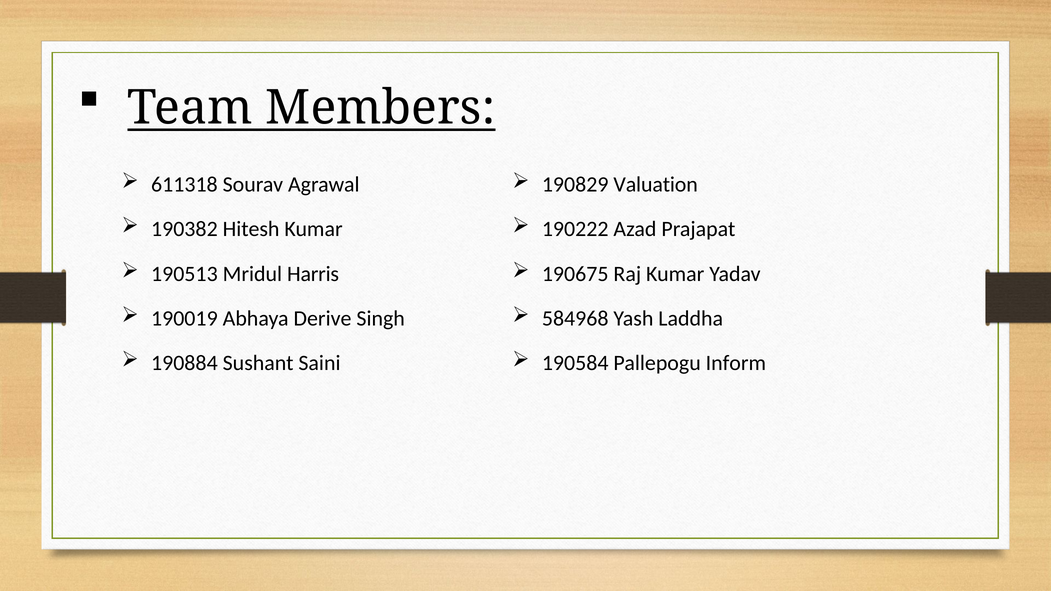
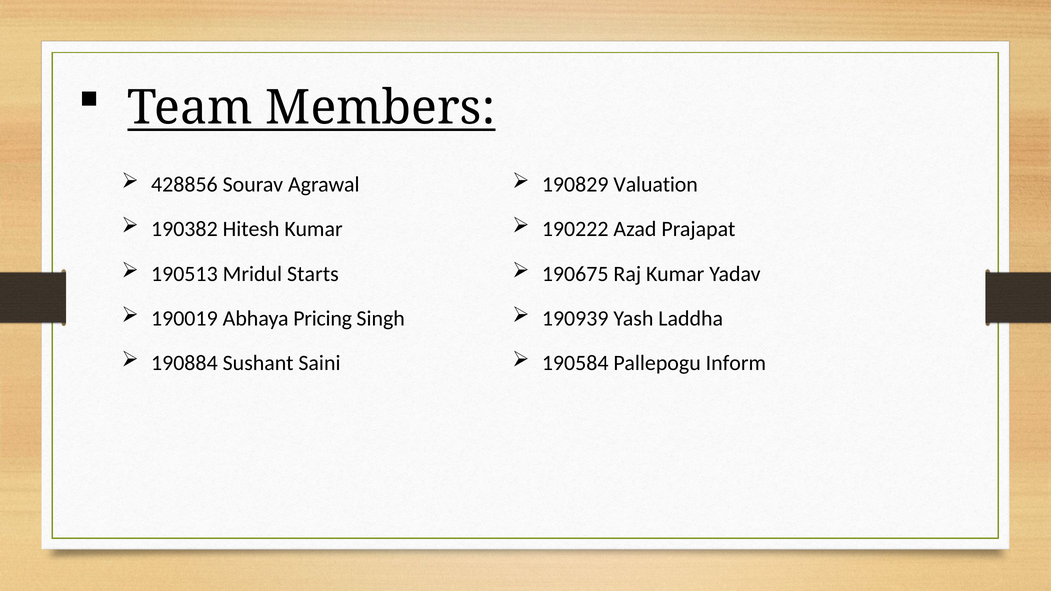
611318: 611318 -> 428856 (184, 185)
Harris: Harris -> Starts (313, 274)
Derive: Derive -> Pricing (323, 319)
584968: 584968 -> 190939 (575, 319)
